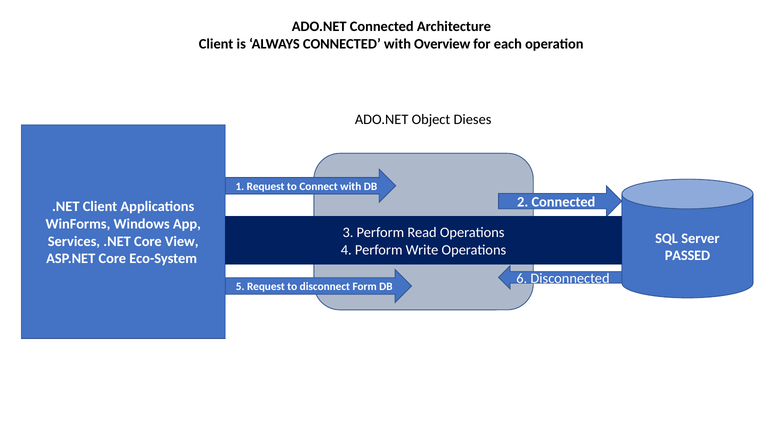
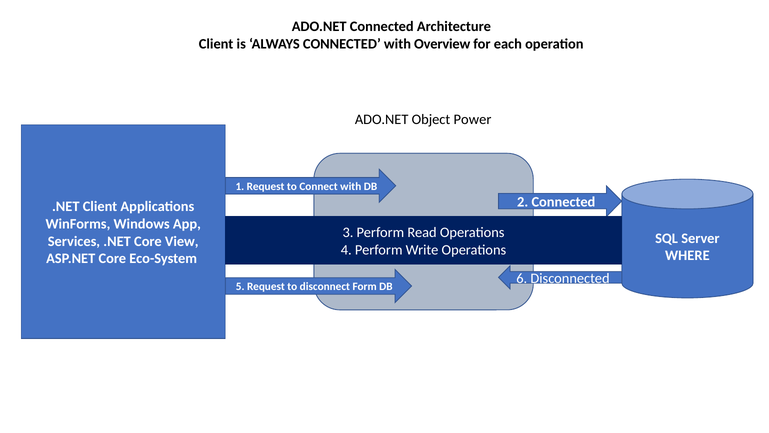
Dieses: Dieses -> Power (472, 119)
PASSED: PASSED -> WHERE (687, 255)
